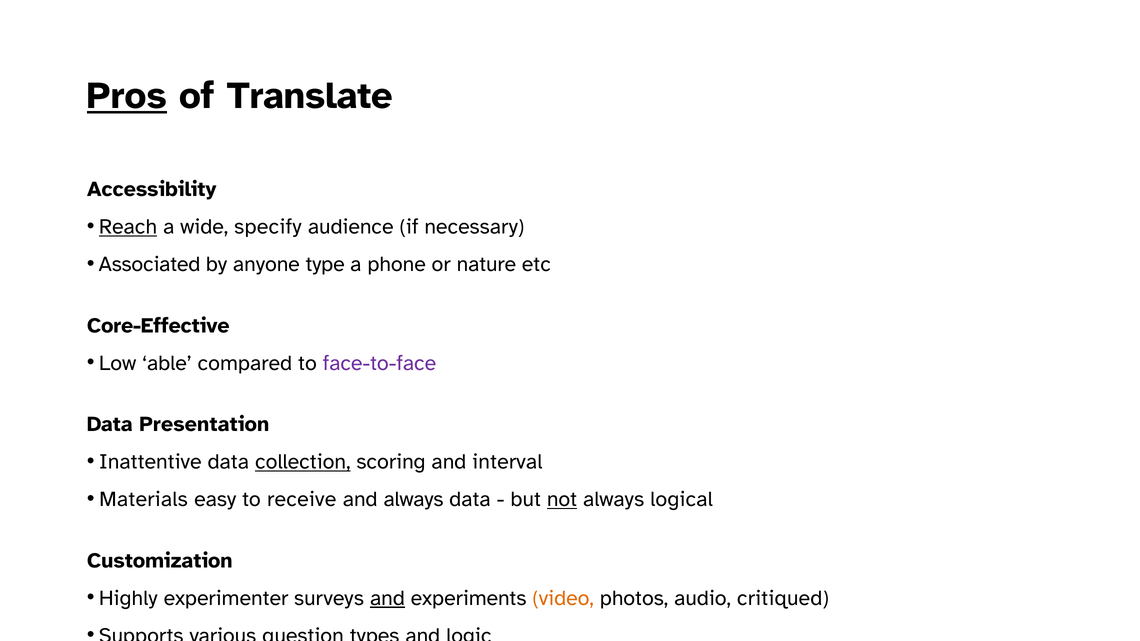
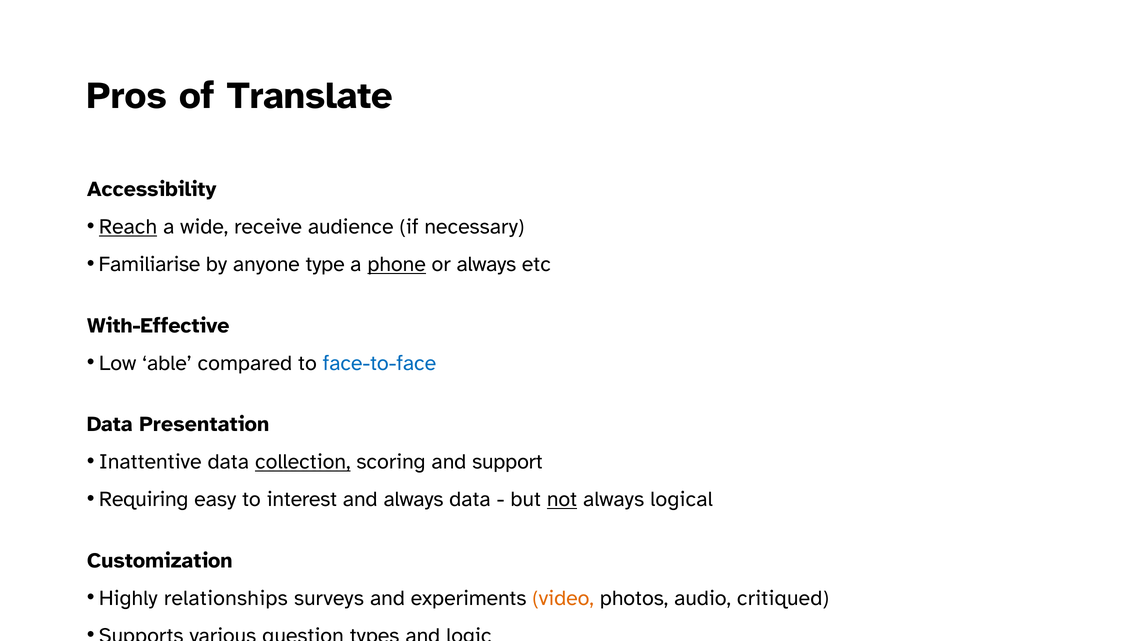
Pros underline: present -> none (127, 96)
specify: specify -> receive (268, 227)
Associated: Associated -> Familiarise (149, 264)
phone underline: none -> present (397, 264)
or nature: nature -> always (486, 264)
Core-Effective: Core-Effective -> With-Effective (158, 326)
face-to-face colour: purple -> blue (379, 363)
interval: interval -> support (507, 462)
Materials: Materials -> Requiring (144, 499)
receive: receive -> interest (302, 499)
experimenter: experimenter -> relationships (226, 598)
and underline: present -> none (387, 598)
